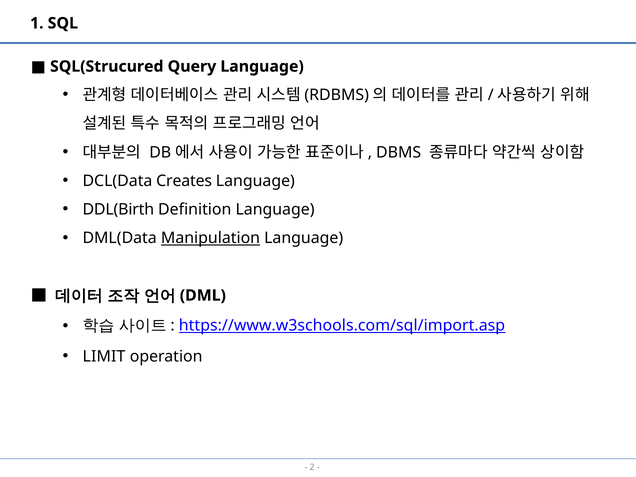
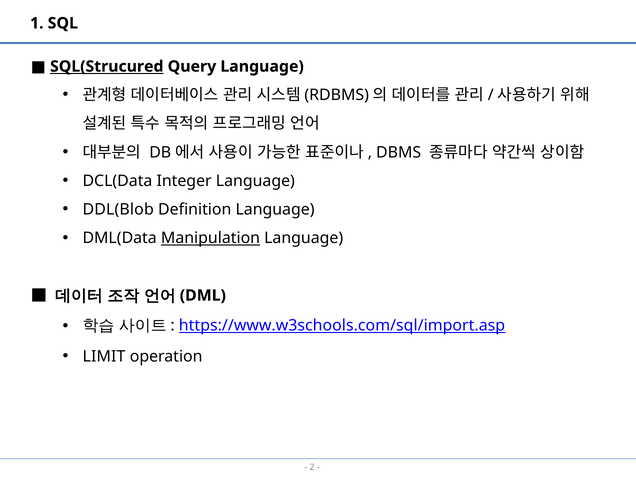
SQL(Strucured underline: none -> present (107, 66)
Creates: Creates -> Integer (184, 181)
DDL(Birth: DDL(Birth -> DDL(Blob (118, 210)
